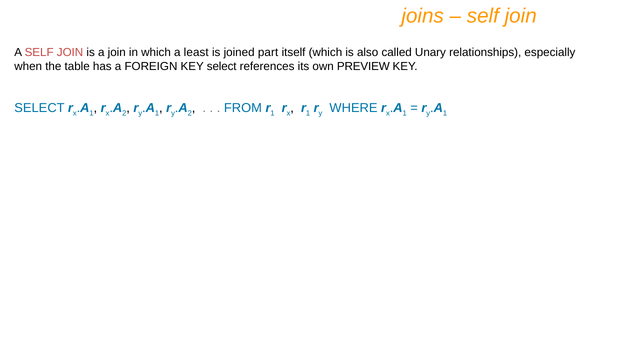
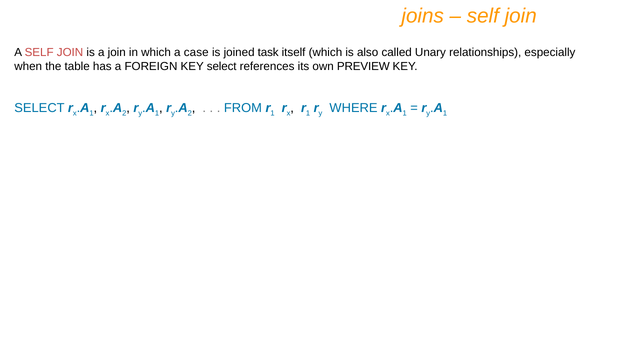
least: least -> case (196, 53)
part: part -> task (268, 53)
